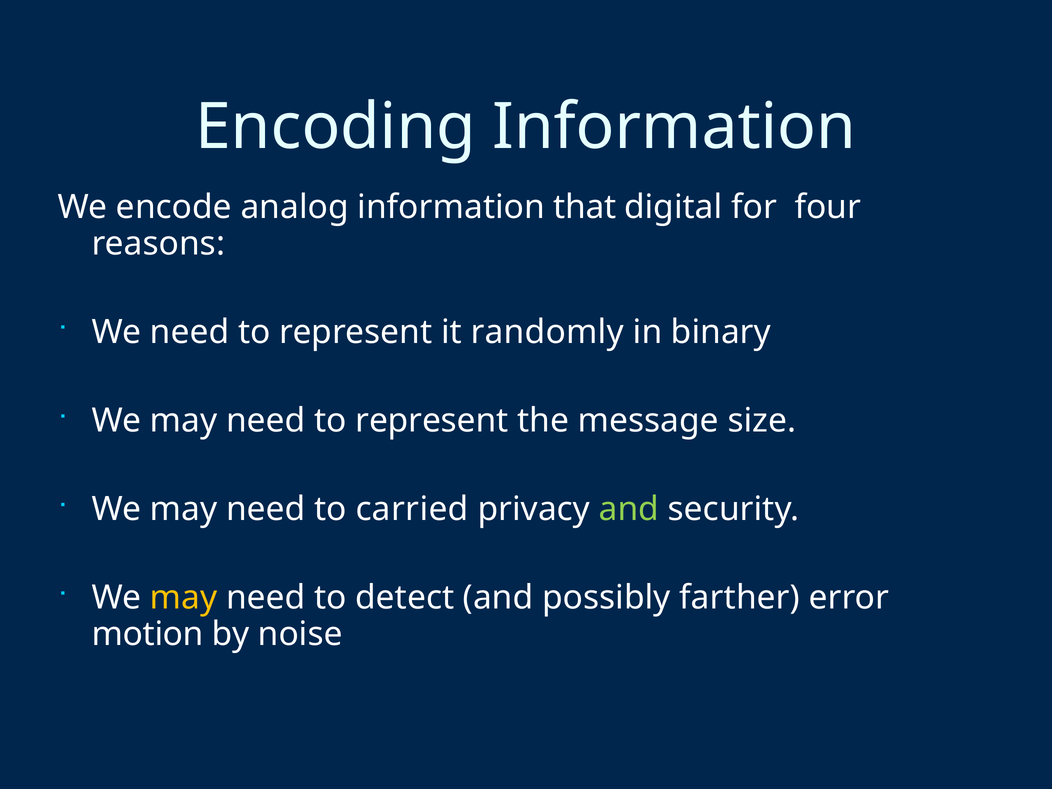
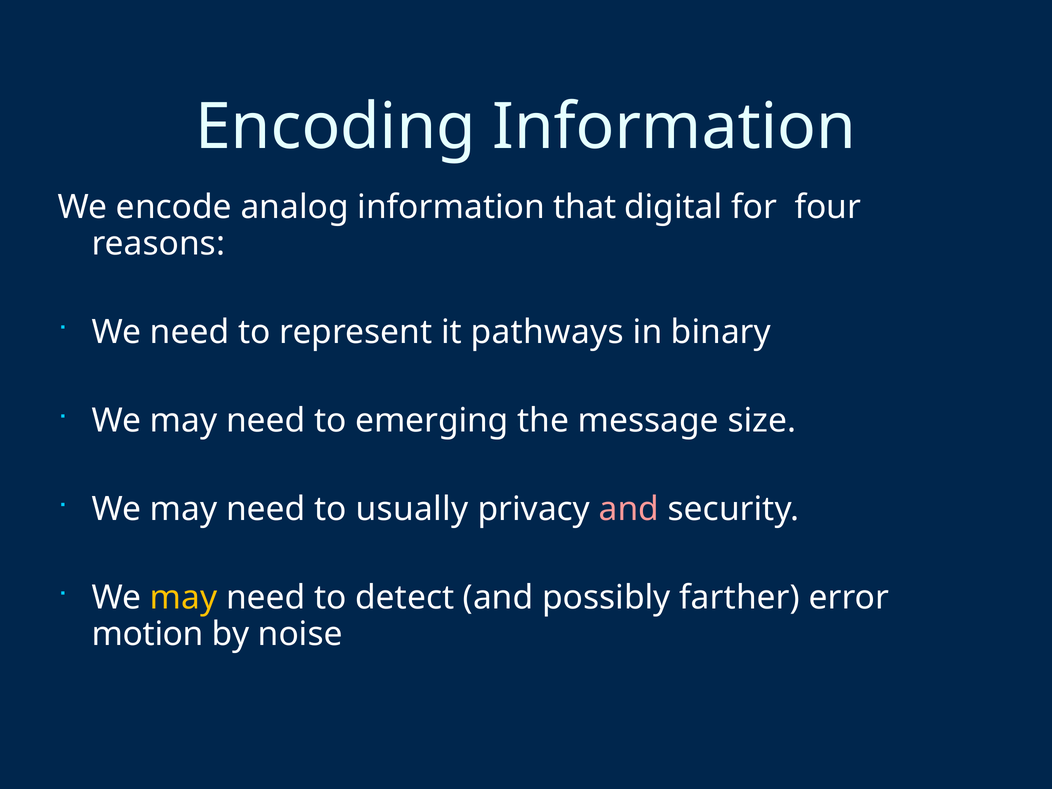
randomly: randomly -> pathways (547, 332)
may need to represent: represent -> emerging (432, 421)
carried: carried -> usually (412, 509)
and colour: light green -> pink (629, 509)
